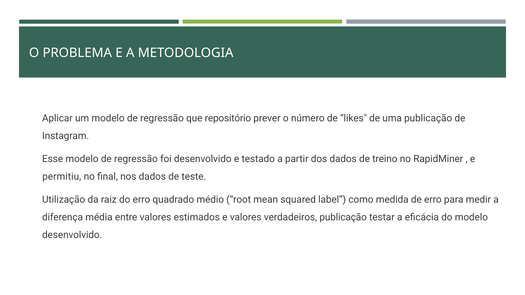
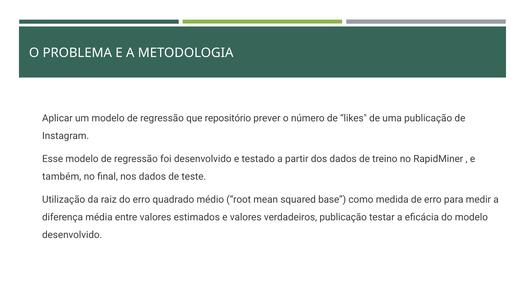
permitiu: permitiu -> também (62, 177)
label: label -> base (332, 200)
